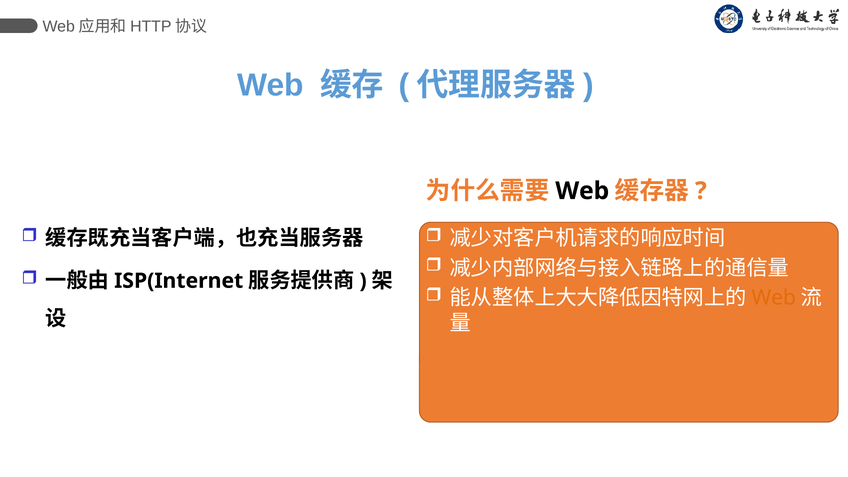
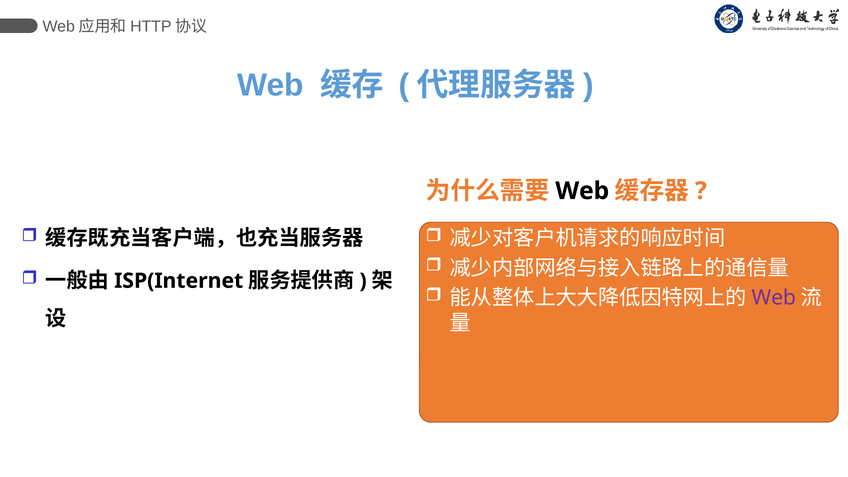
Web colour: orange -> purple (774, 298)
